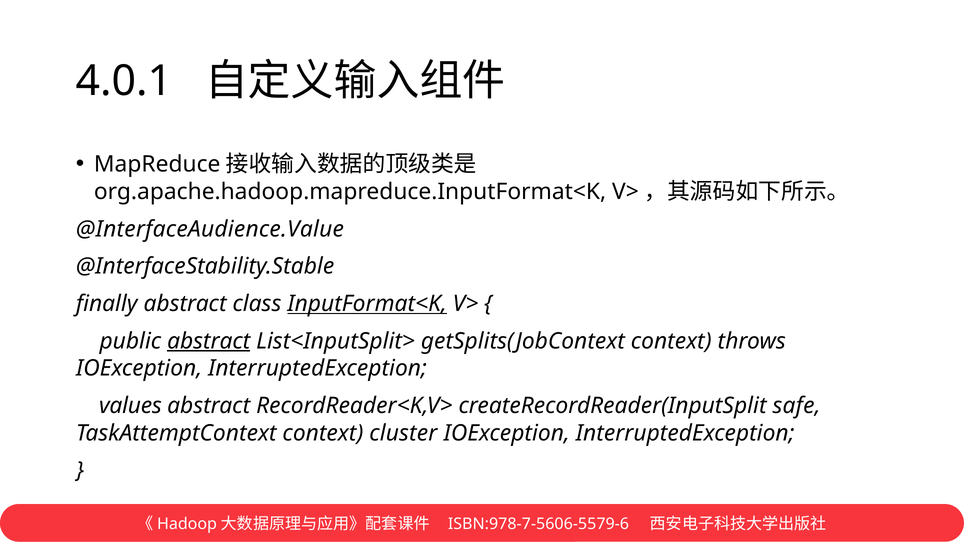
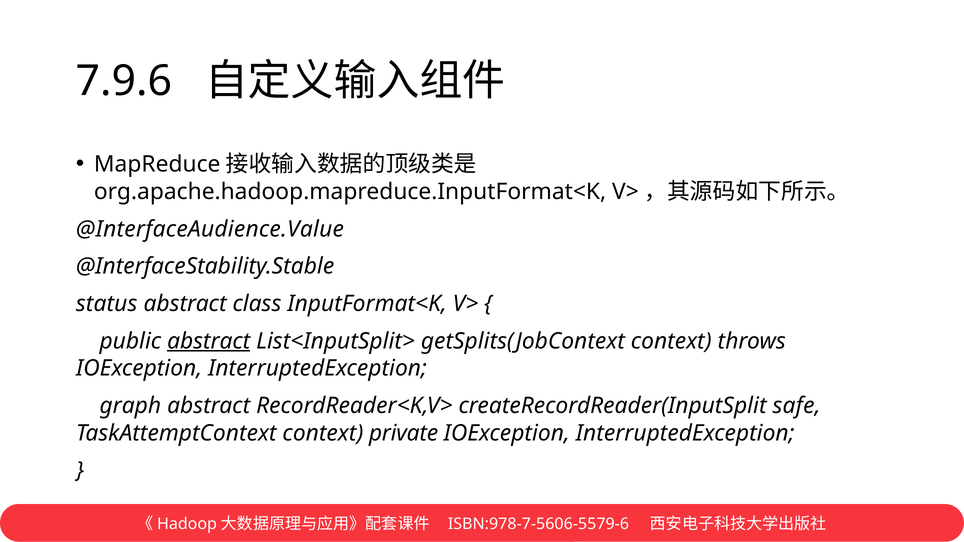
4.0.1: 4.0.1 -> 7.9.6 (124, 81)
finally: finally -> status (107, 304)
InputFormat<K underline: present -> none (367, 304)
values: values -> graph (130, 406)
cluster: cluster -> private (404, 433)
